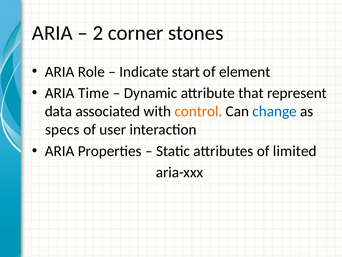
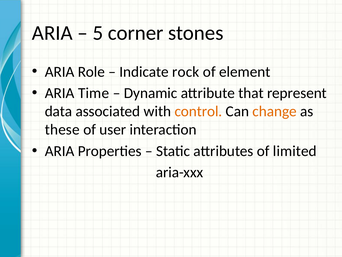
2: 2 -> 5 (98, 33)
start: start -> rock (186, 72)
change colour: blue -> orange (275, 111)
specs: specs -> these (62, 129)
